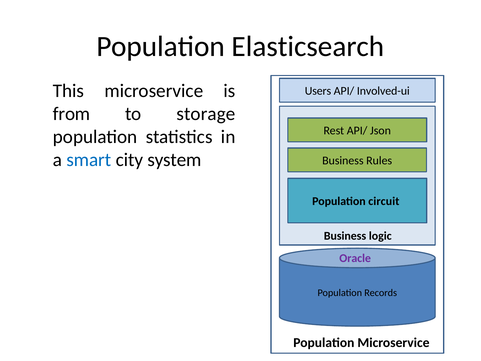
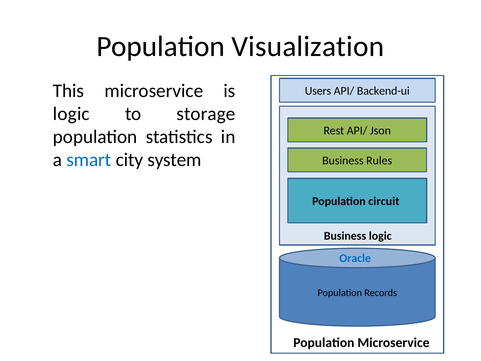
Elasticsearch: Elasticsearch -> Visualization (308, 47)
Involved-ui: Involved-ui -> Backend-ui (383, 91)
from: from -> logic (71, 114)
Oracle colour: purple -> blue (355, 258)
